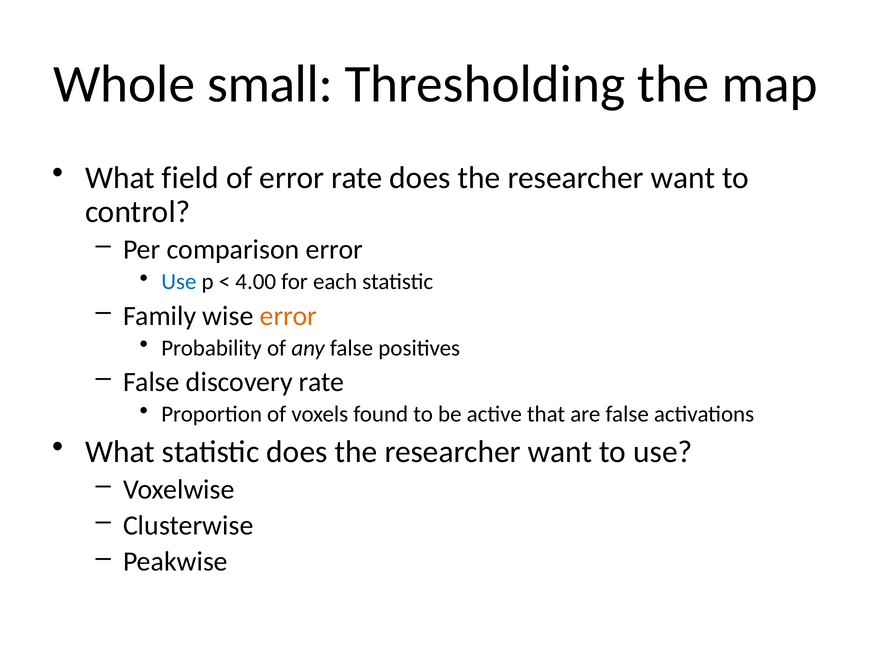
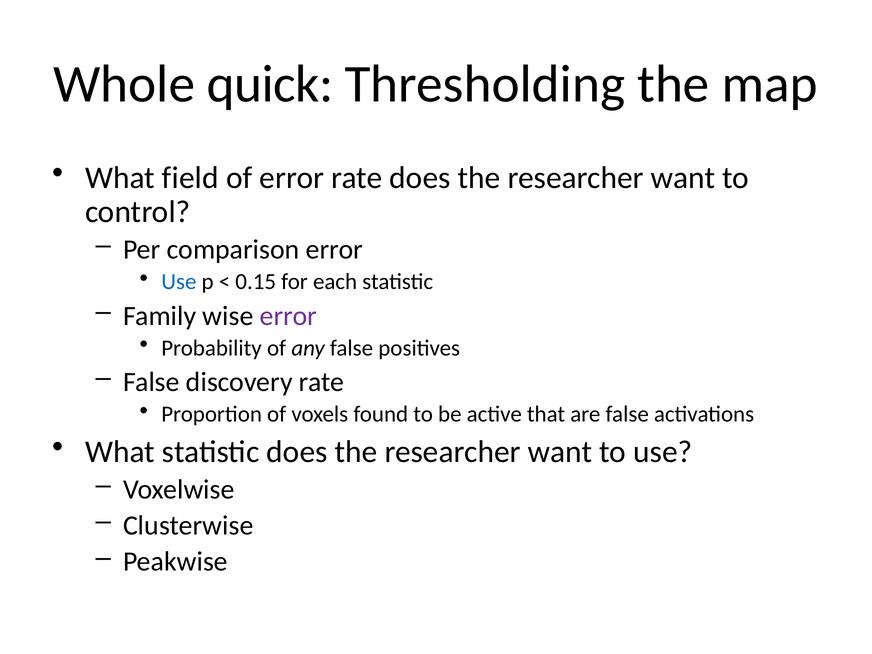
small: small -> quick (270, 84)
4.00: 4.00 -> 0.15 (256, 282)
error colour: orange -> purple (289, 316)
